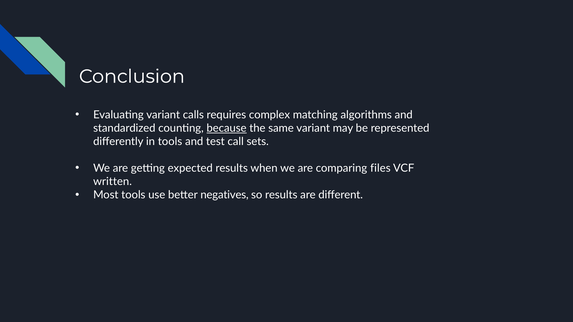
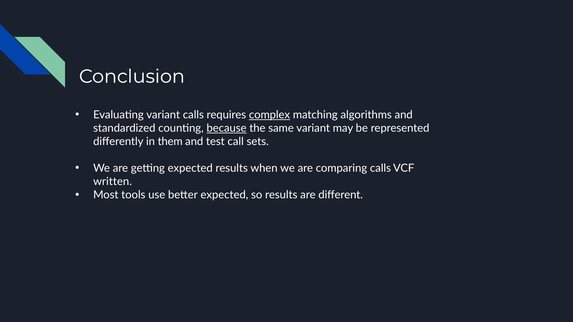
complex underline: none -> present (269, 115)
in tools: tools -> them (170, 142)
comparing files: files -> calls (380, 168)
better negatives: negatives -> expected (224, 195)
